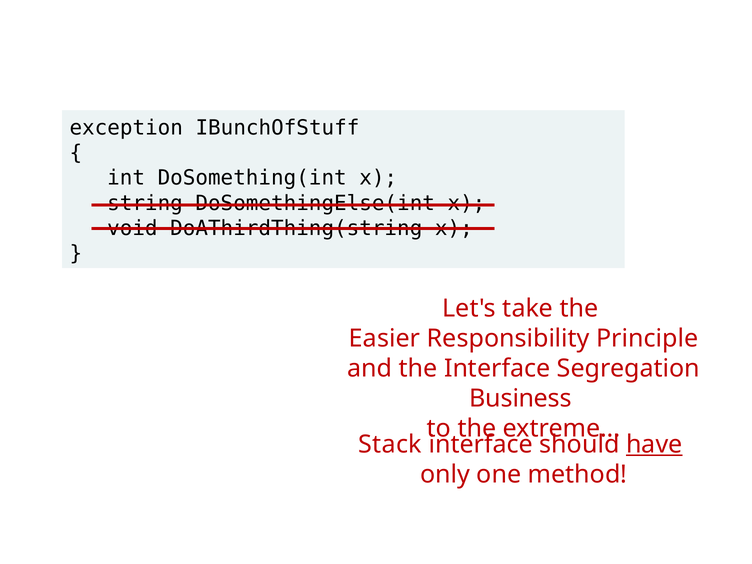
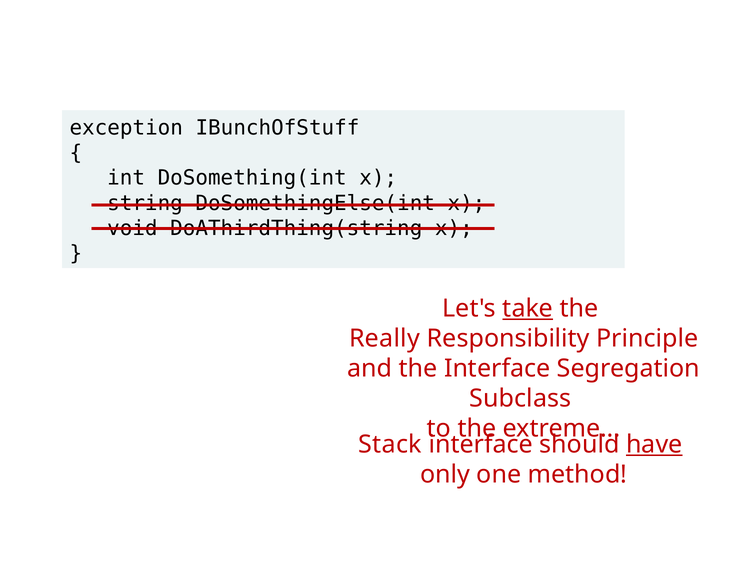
take underline: none -> present (528, 308)
Easier: Easier -> Really (384, 338)
Business: Business -> Subclass (520, 399)
